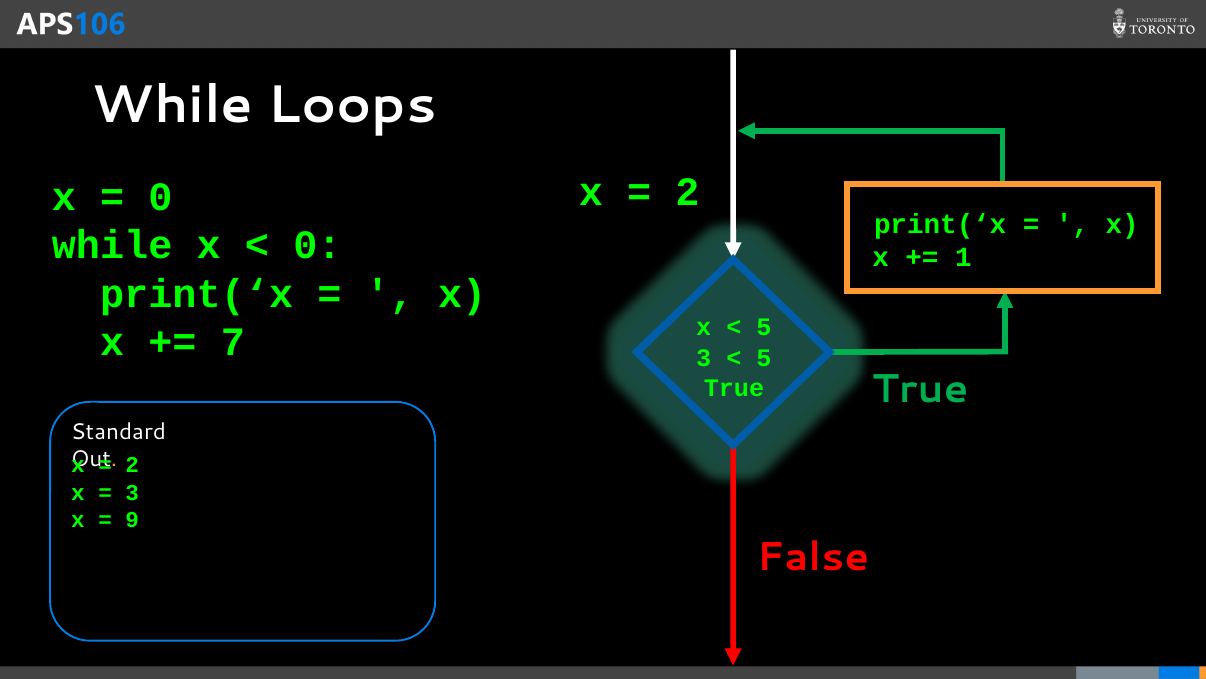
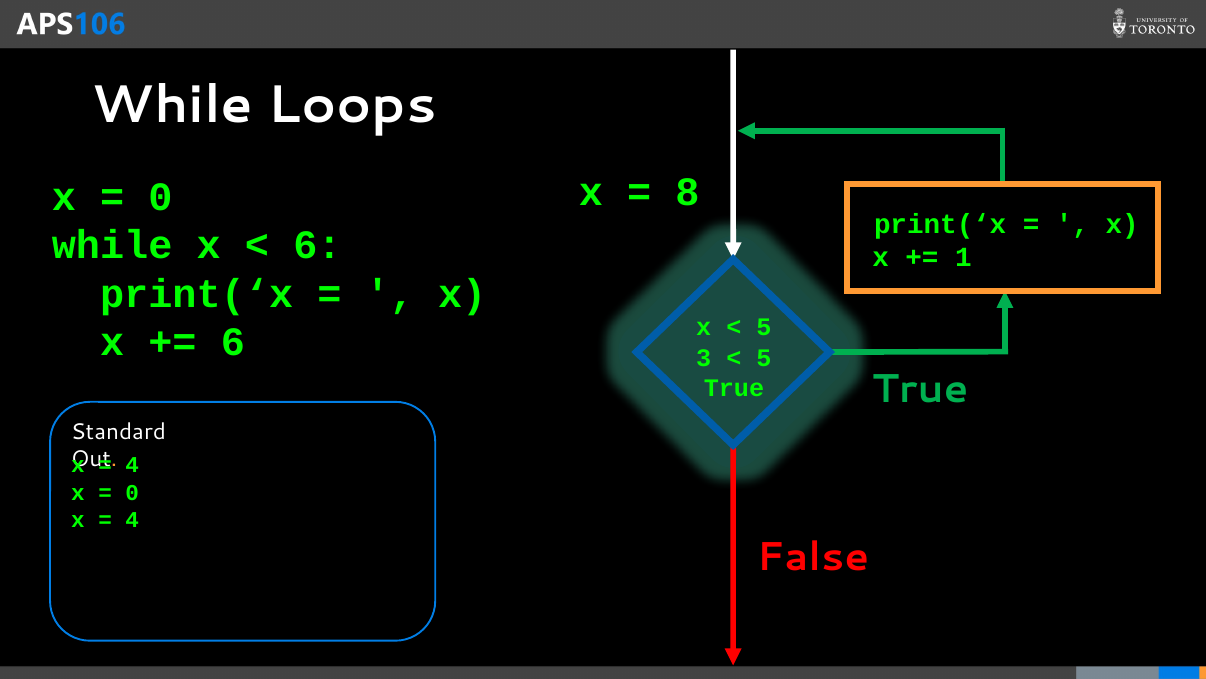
2: 2 -> 8 (687, 192)
0: 0 -> 6 (317, 245)
7: 7 -> 6 (233, 342)
2: 2 -> 4 (132, 465)
3: 3 -> 0 (132, 492)
9: 9 -> 4 (132, 519)
